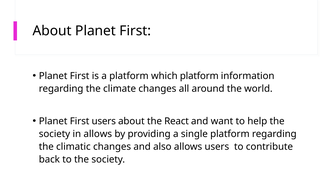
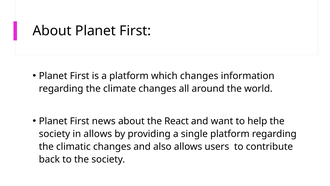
which platform: platform -> changes (199, 76)
First users: users -> news (104, 121)
